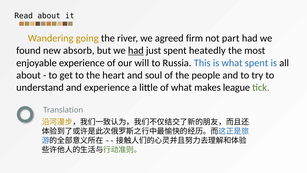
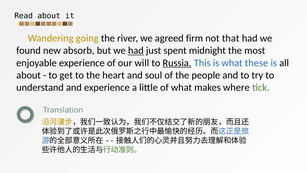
part: part -> that (231, 38)
heatedly: heatedly -> midnight (207, 50)
Russia underline: none -> present (177, 63)
what spent: spent -> these (257, 63)
league: league -> where (236, 87)
